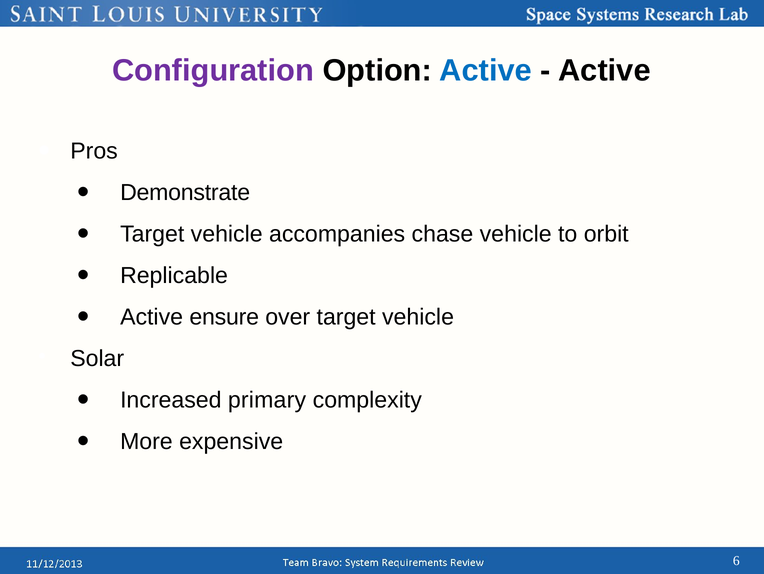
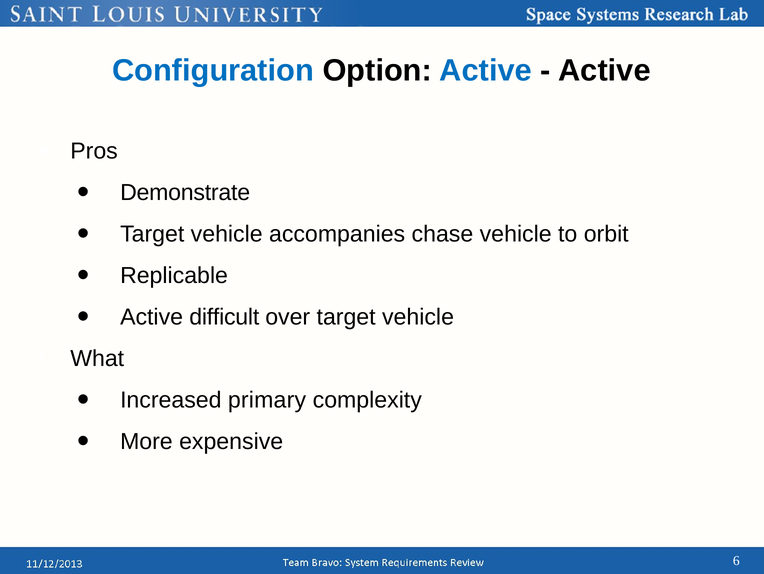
Configuration colour: purple -> blue (213, 71)
ensure: ensure -> difficult (224, 317)
Solar: Solar -> What (97, 358)
